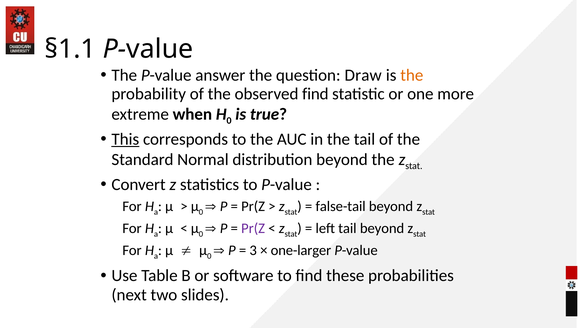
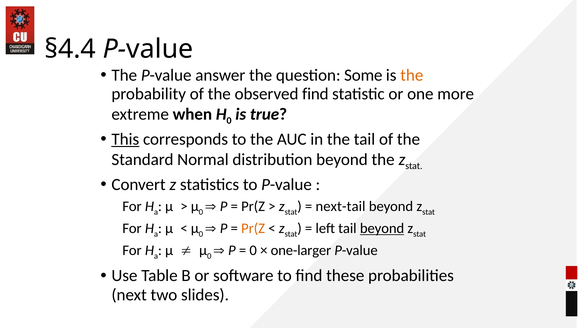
§1.1: §1.1 -> §4.4 (70, 49)
Draw: Draw -> Some (363, 75)
false-tail: false-tail -> next-tail (341, 206)
Pr(Z colour: purple -> orange (253, 228)
beyond underline: none -> present (382, 228)
3: 3 -> 0 (253, 250)
